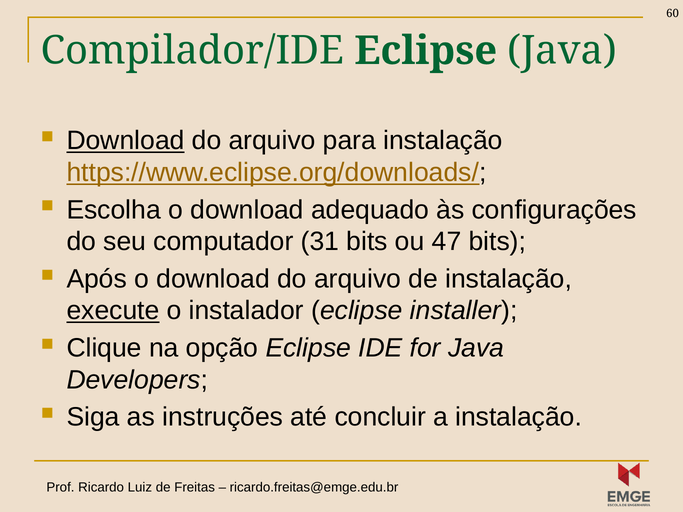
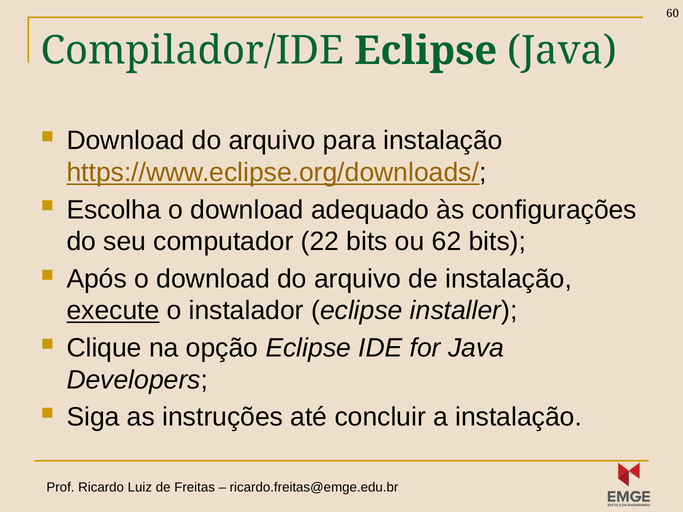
Download underline: present -> none (126, 141)
31: 31 -> 22 (320, 242)
47: 47 -> 62 (447, 242)
